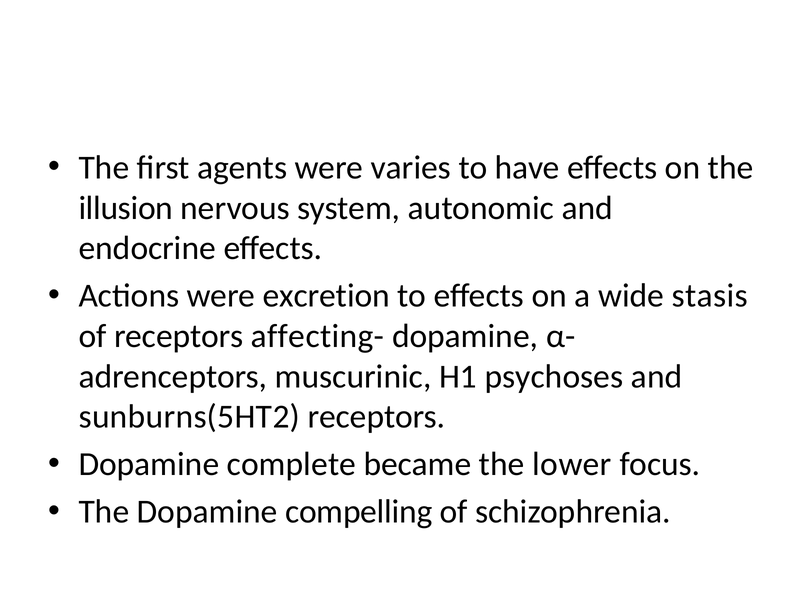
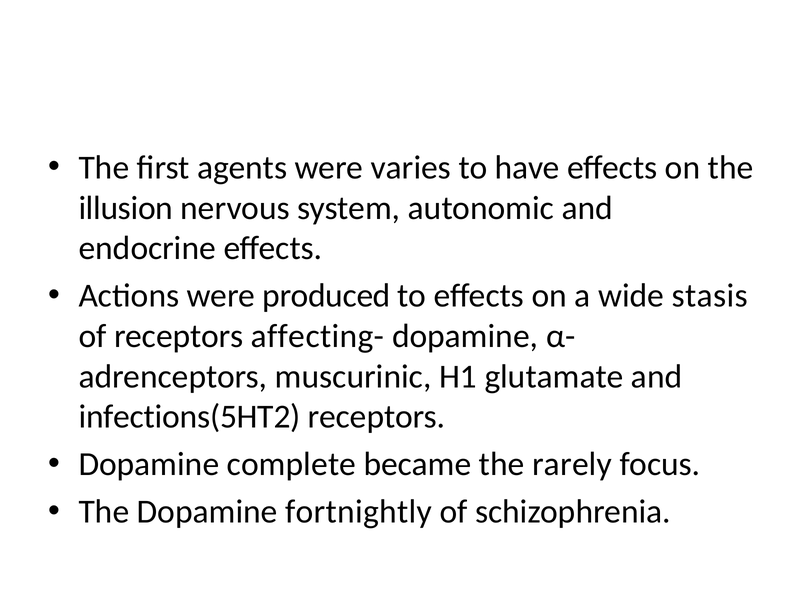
excretion: excretion -> produced (326, 296)
psychoses: psychoses -> glutamate (554, 376)
sunburns(5HT2: sunburns(5HT2 -> infections(5HT2 (190, 417)
lower: lower -> rarely (572, 464)
compelling: compelling -> fortnightly (358, 511)
